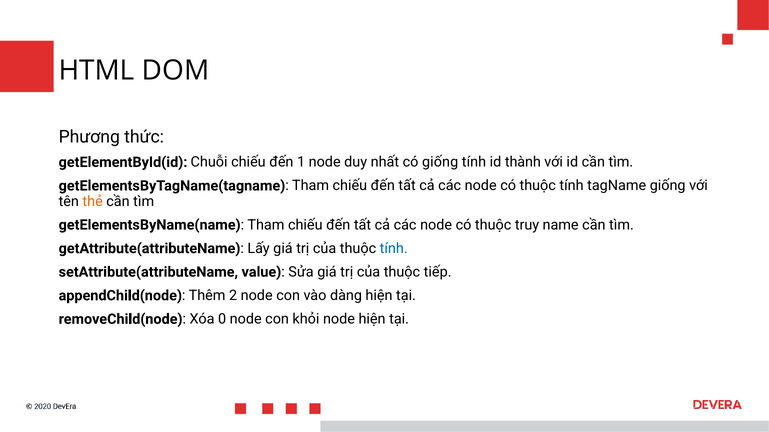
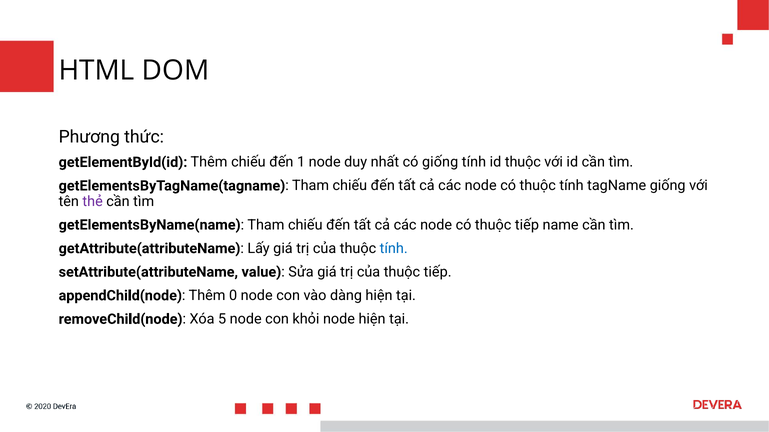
getElementById(id Chuỗi: Chuỗi -> Thêm (209, 162)
id thành: thành -> thuộc (523, 162)
thẻ colour: orange -> purple (93, 202)
có thuộc truy: truy -> tiếp (527, 225)
2: 2 -> 0 (233, 296)
0: 0 -> 5 (222, 320)
